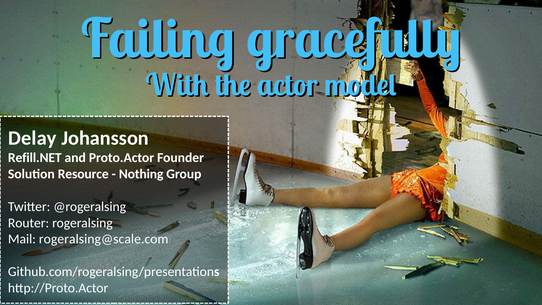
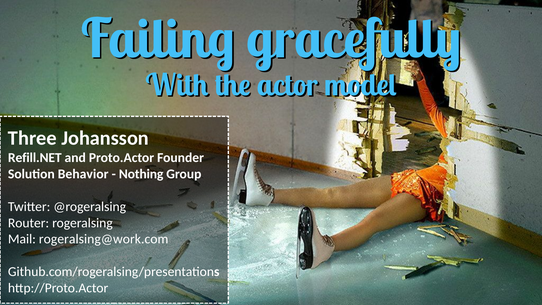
Delay: Delay -> Three (32, 138)
Resource: Resource -> Behavior (83, 174)
rogeralsing@scale.com: rogeralsing@scale.com -> rogeralsing@work.com (104, 239)
